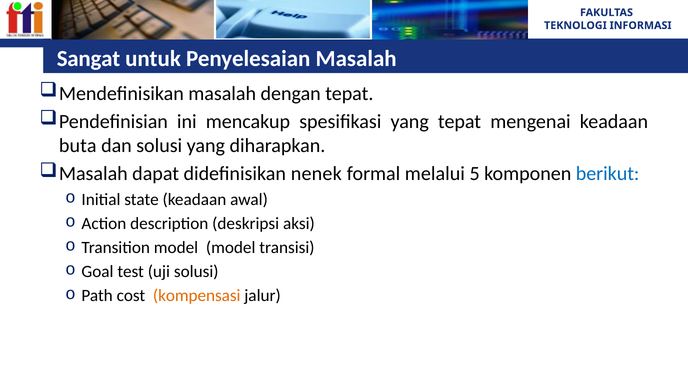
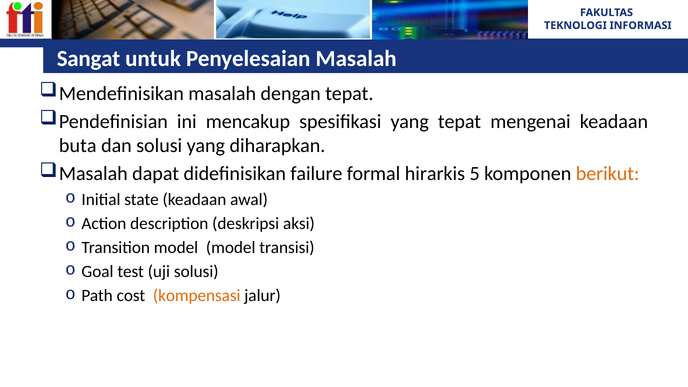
nenek: nenek -> failure (316, 174)
melalui: melalui -> hirarkis (435, 174)
berikut colour: blue -> orange (608, 174)
